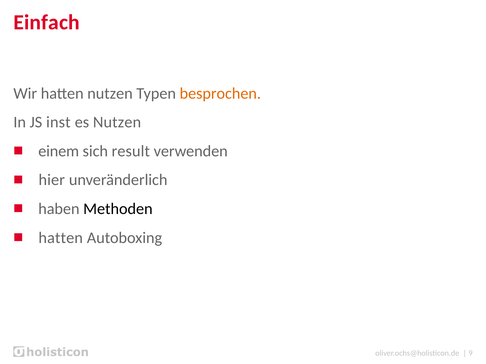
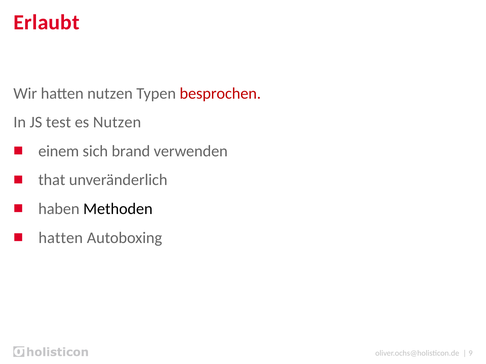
Einfach: Einfach -> Erlaubt (47, 23)
besprochen colour: orange -> red (220, 94)
inst: inst -> test (58, 122)
result: result -> brand (131, 151)
hier: hier -> that (52, 180)
